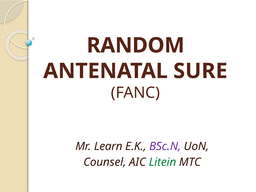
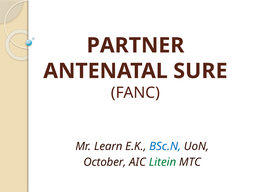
RANDOM: RANDOM -> PARTNER (135, 45)
BSc.N colour: purple -> blue (165, 146)
Counsel: Counsel -> October (105, 162)
